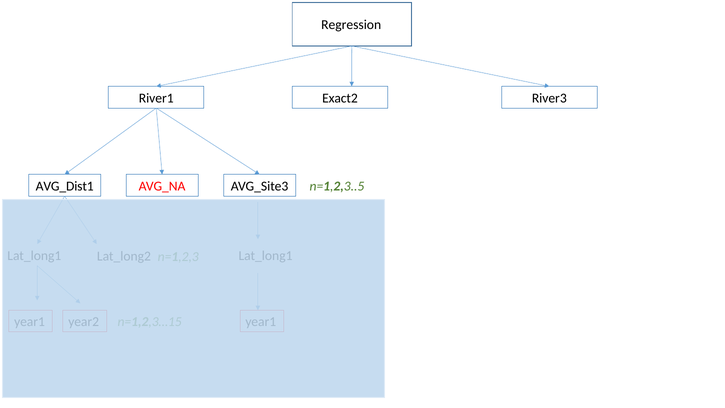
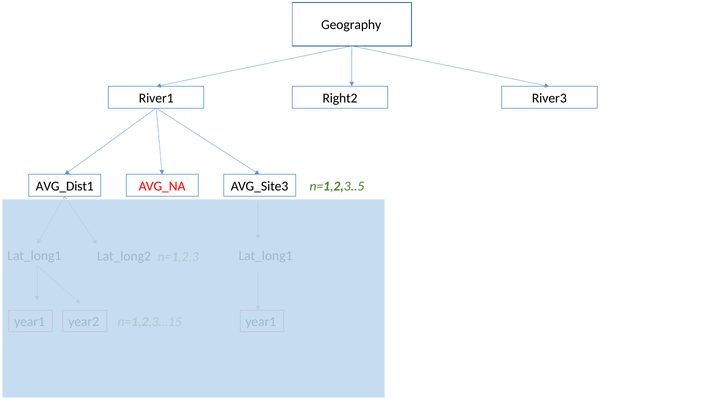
Regression: Regression -> Geography (351, 25)
Exact2: Exact2 -> Right2 (340, 98)
